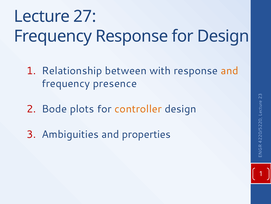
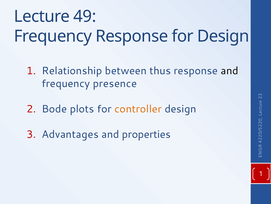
27: 27 -> 49 (85, 16)
with: with -> thus (160, 71)
and colour: orange -> black (230, 71)
Ambiguities: Ambiguities -> Advantages (70, 134)
